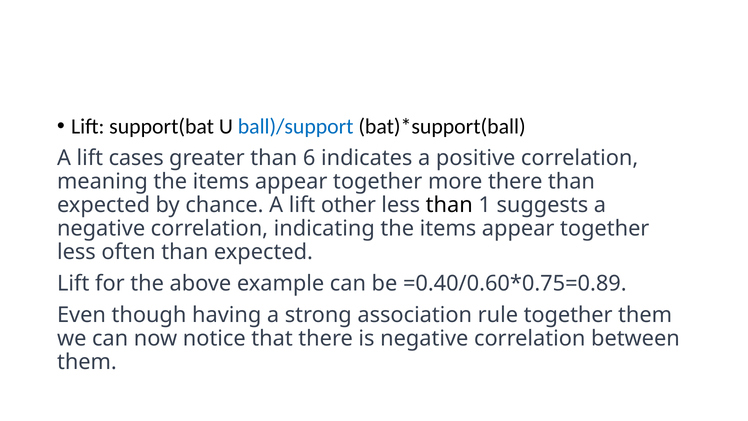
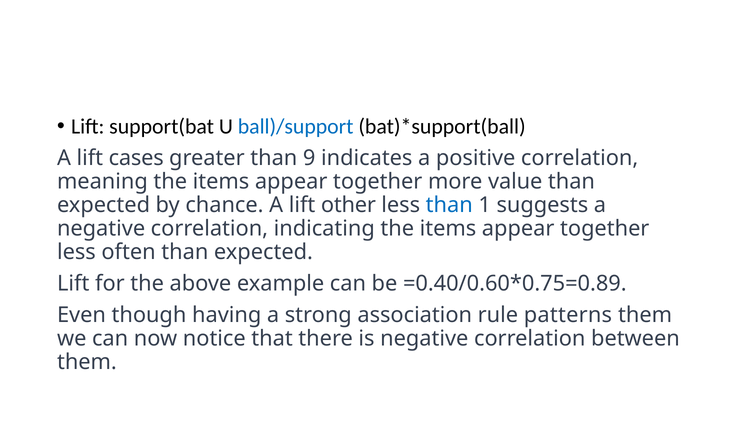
6: 6 -> 9 (309, 158)
more there: there -> value (515, 181)
than colour: black -> blue (449, 205)
rule together: together -> patterns (568, 315)
